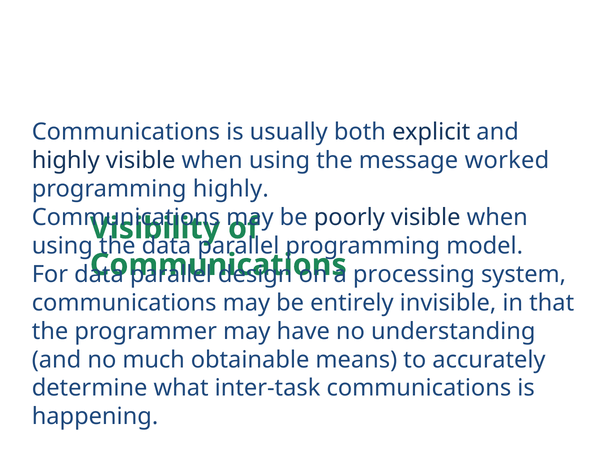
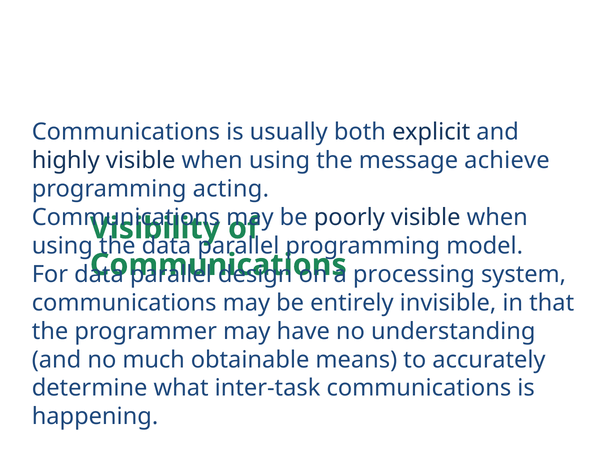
worked: worked -> achieve (507, 160)
programming highly: highly -> acting (231, 189)
